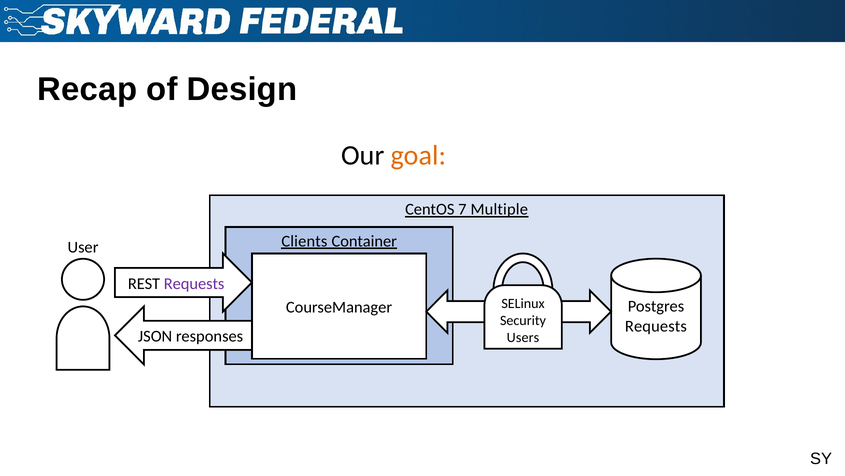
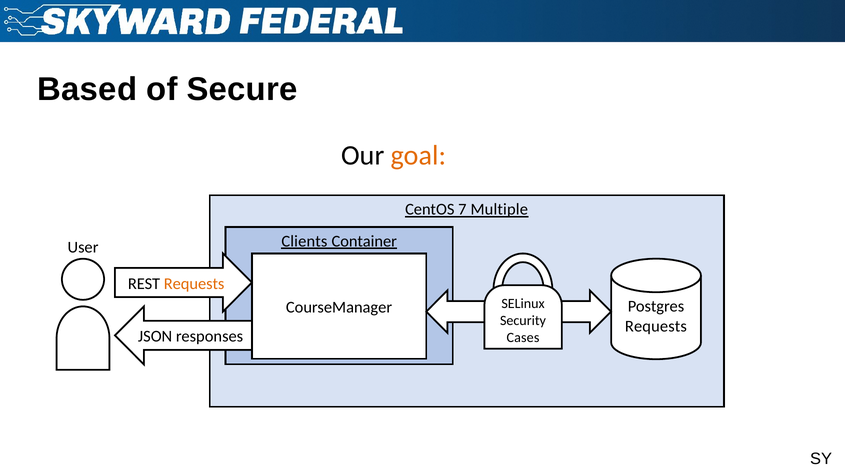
Recap: Recap -> Based (87, 89)
Design: Design -> Secure (242, 89)
Requests colour: purple -> orange (194, 283)
Users: Users -> Cases (523, 337)
